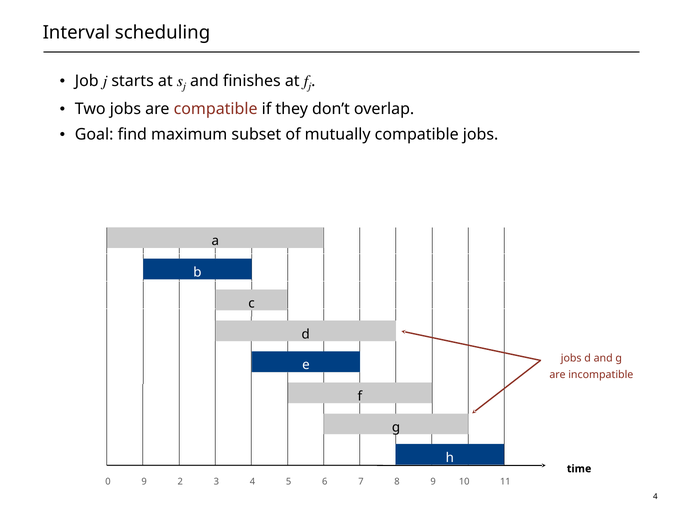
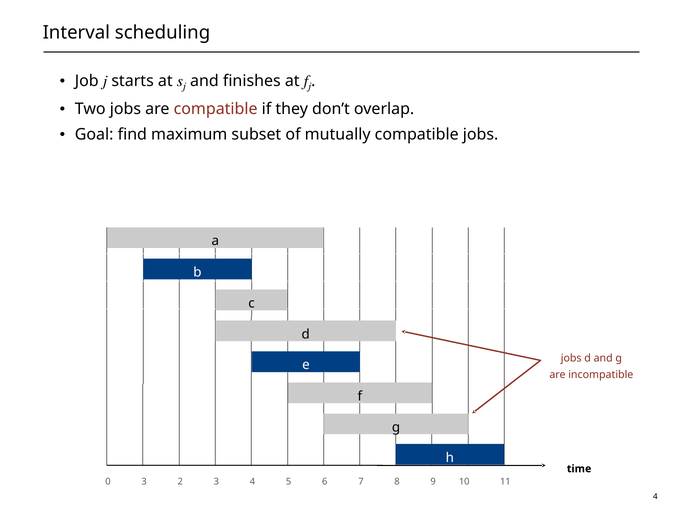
0 9: 9 -> 3 (144, 481)
